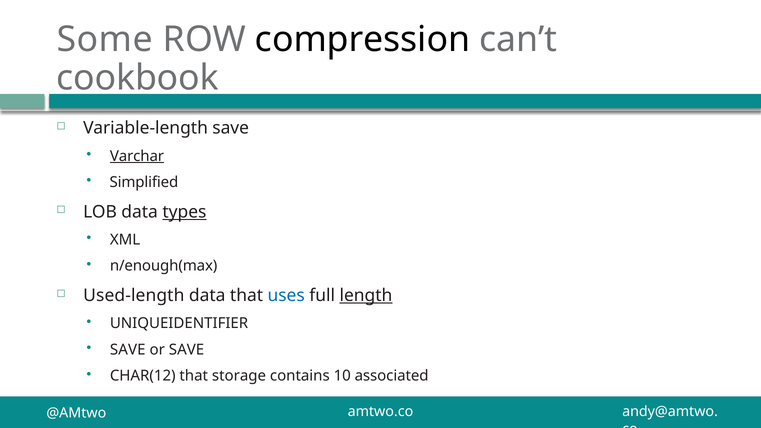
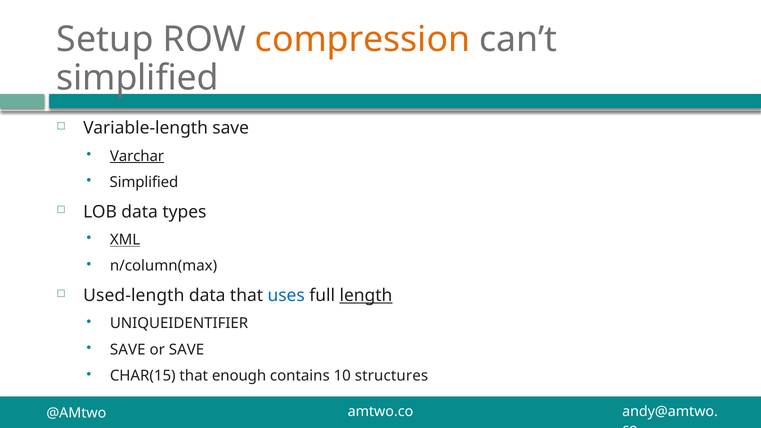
Some: Some -> Setup (105, 39)
compression colour: black -> orange (363, 39)
cookbook: cookbook -> simplified (138, 78)
types underline: present -> none (184, 212)
XML underline: none -> present (125, 240)
n/enough(max: n/enough(max -> n/column(max (164, 266)
CHAR(12: CHAR(12 -> CHAR(15 (143, 376)
storage: storage -> enough (239, 376)
associated: associated -> structures (391, 376)
